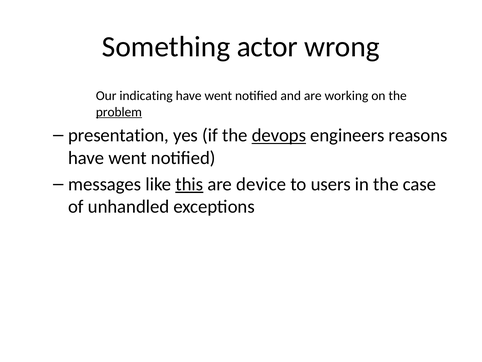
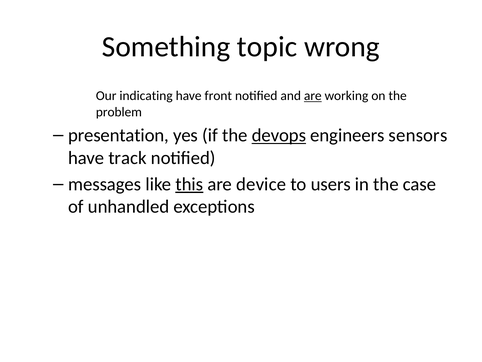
actor: actor -> topic (267, 47)
went: went -> front (218, 96)
are underline: none -> present (313, 96)
problem underline: present -> none (119, 112)
reasons: reasons -> sensors (418, 135)
went: went -> track (127, 158)
